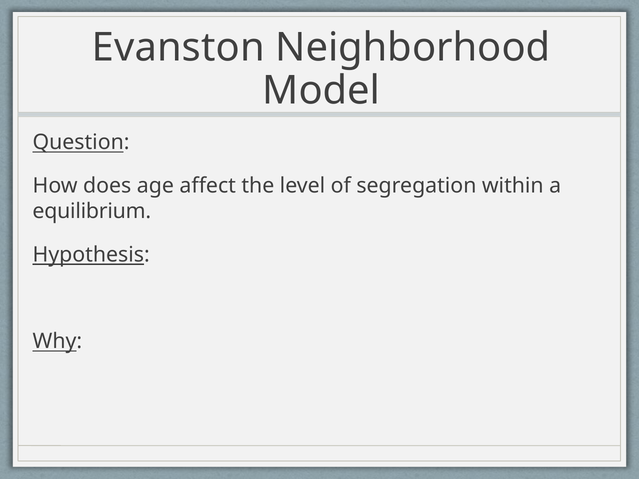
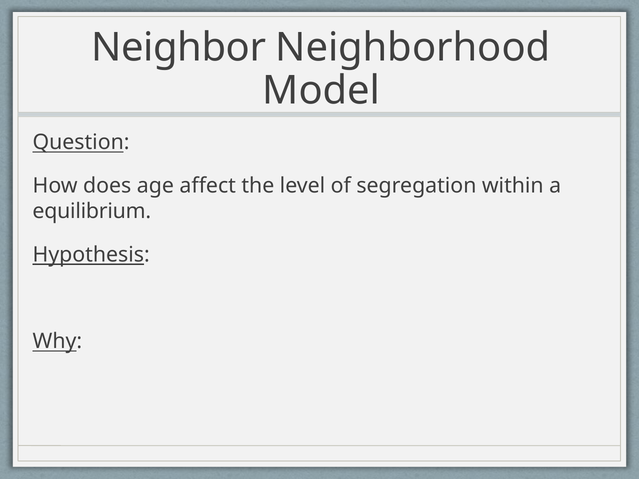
Evanston: Evanston -> Neighbor (179, 47)
